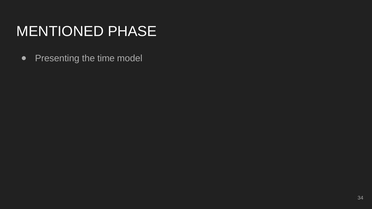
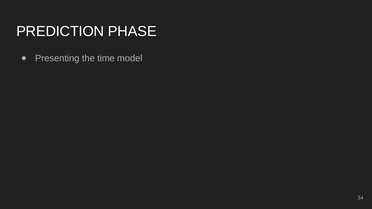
MENTIONED: MENTIONED -> PREDICTION (60, 32)
